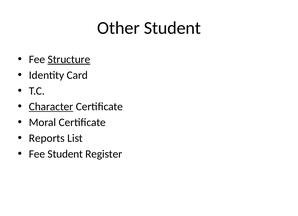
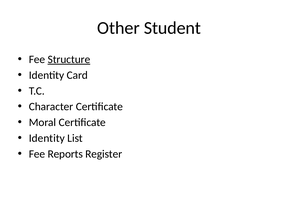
Character underline: present -> none (51, 107)
Reports: Reports -> Identity (47, 139)
Fee Student: Student -> Reports (65, 154)
